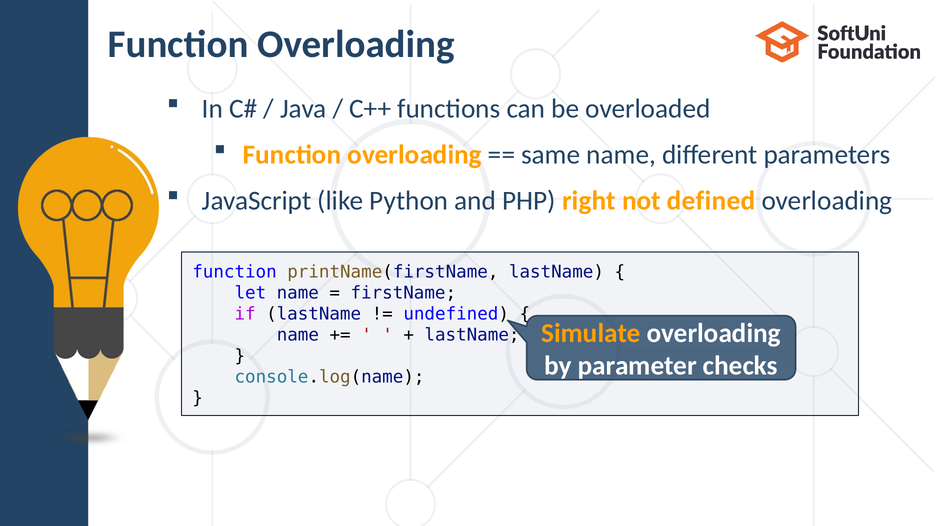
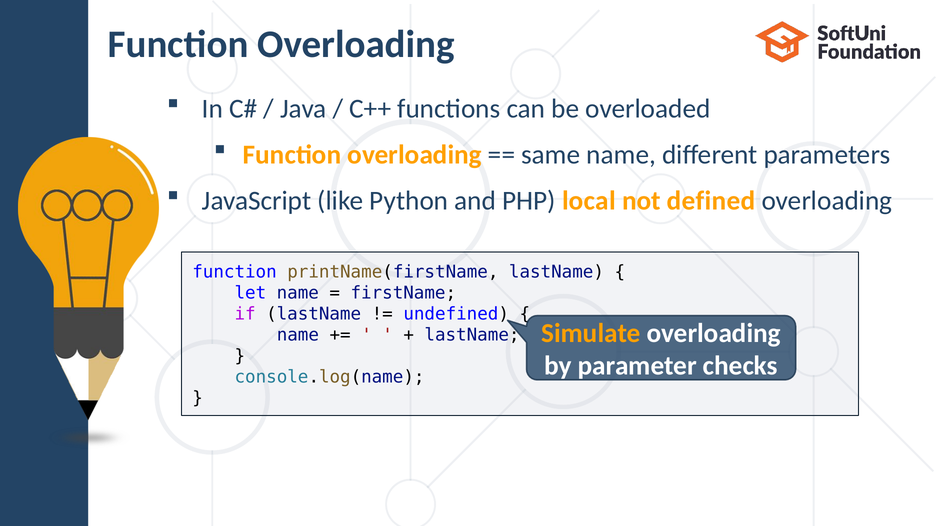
right: right -> local (589, 201)
